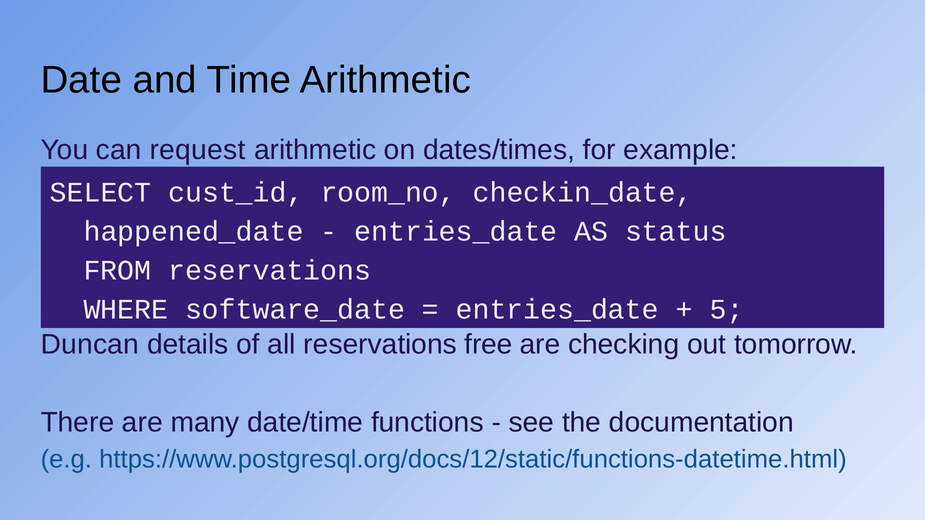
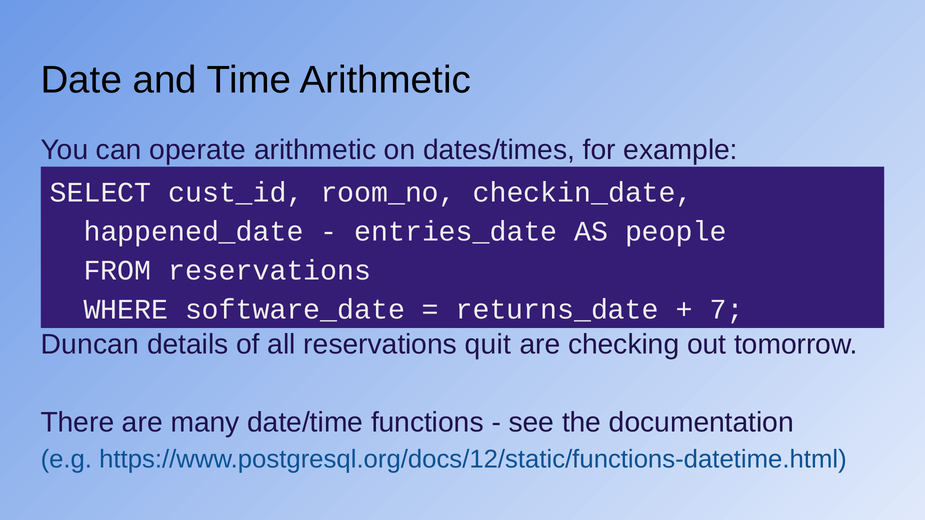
request: request -> operate (198, 150)
status: status -> people (676, 232)
entries_date: entries_date -> returns_date (557, 309)
5: 5 -> 7 (727, 309)
free: free -> quit (488, 345)
